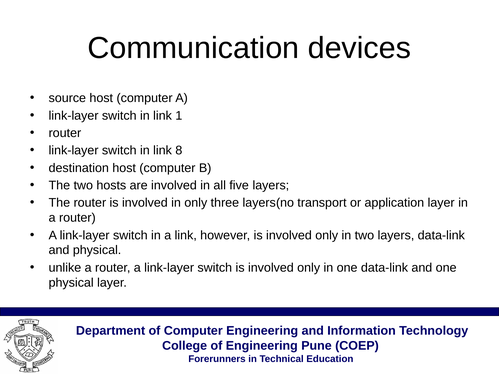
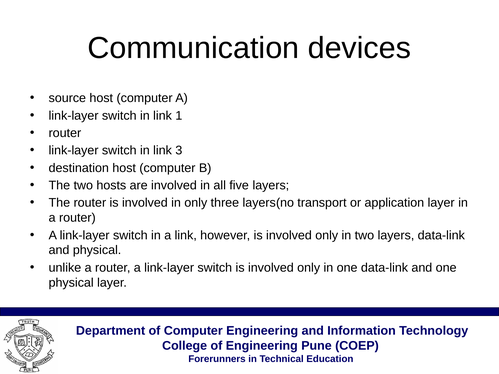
8: 8 -> 3 (179, 151)
